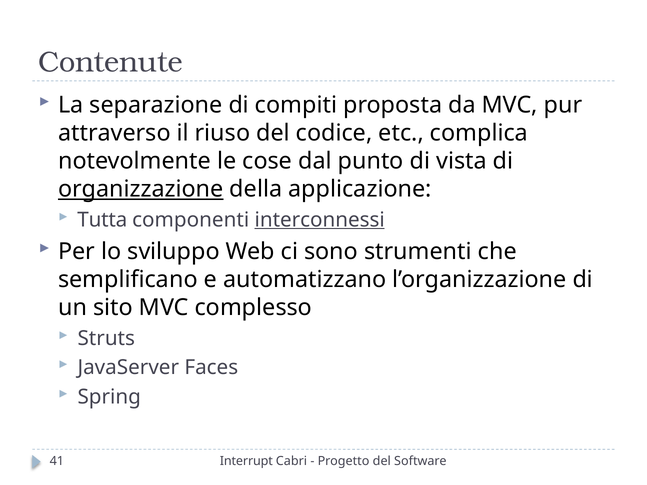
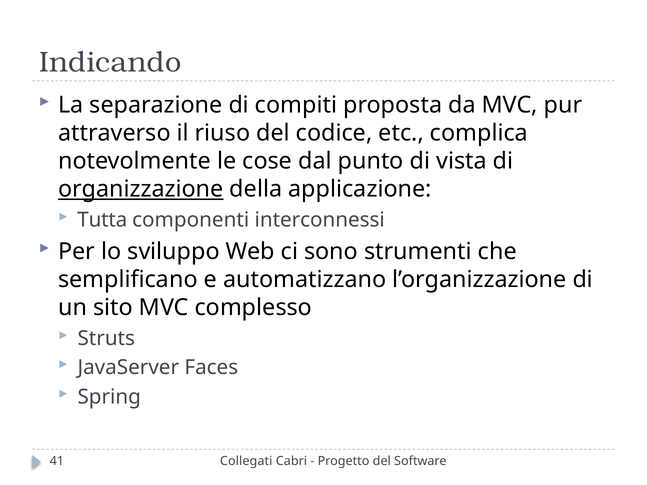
Contenute: Contenute -> Indicando (110, 62)
interconnessi underline: present -> none (320, 220)
Interrupt: Interrupt -> Collegati (246, 461)
